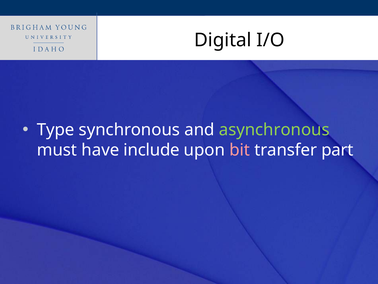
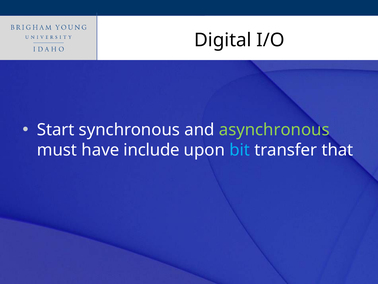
Type: Type -> Start (56, 130)
bit colour: pink -> light blue (240, 150)
part: part -> that (337, 150)
